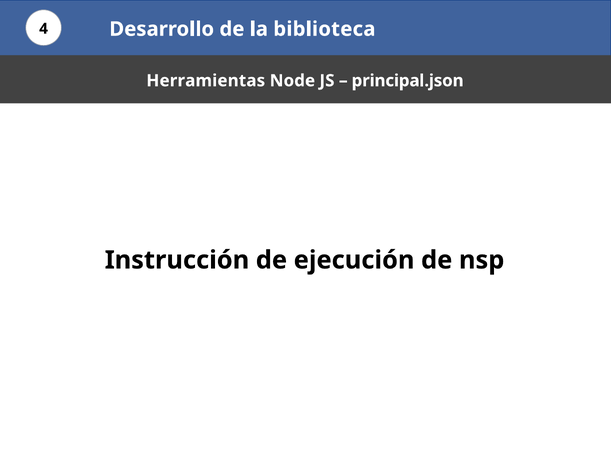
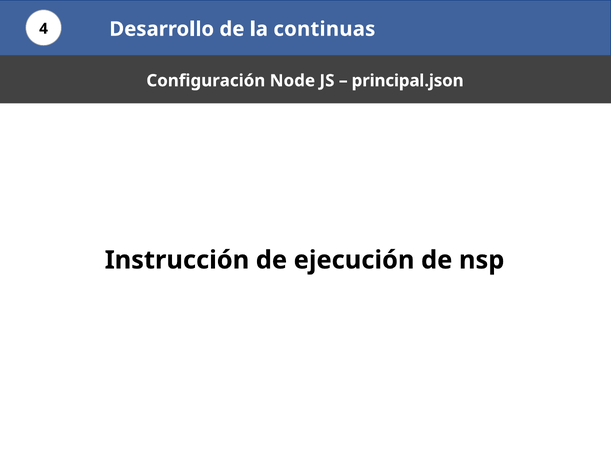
biblioteca: biblioteca -> continuas (324, 29)
Herramientas: Herramientas -> Configuración (206, 81)
